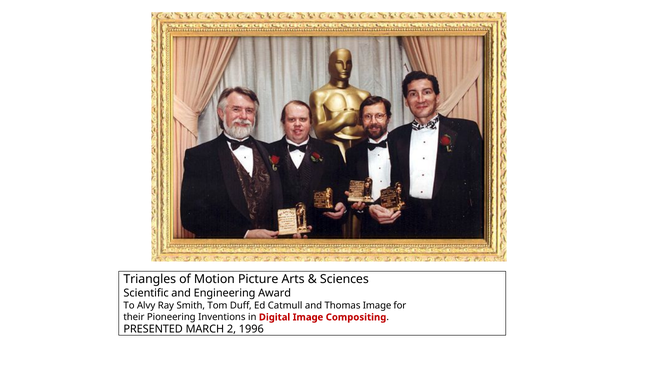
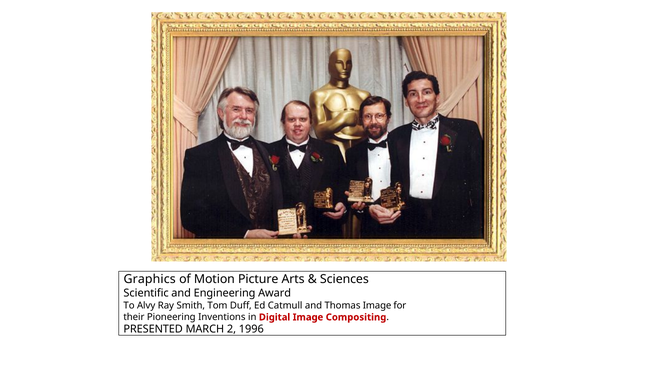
Triangles: Triangles -> Graphics (150, 279)
